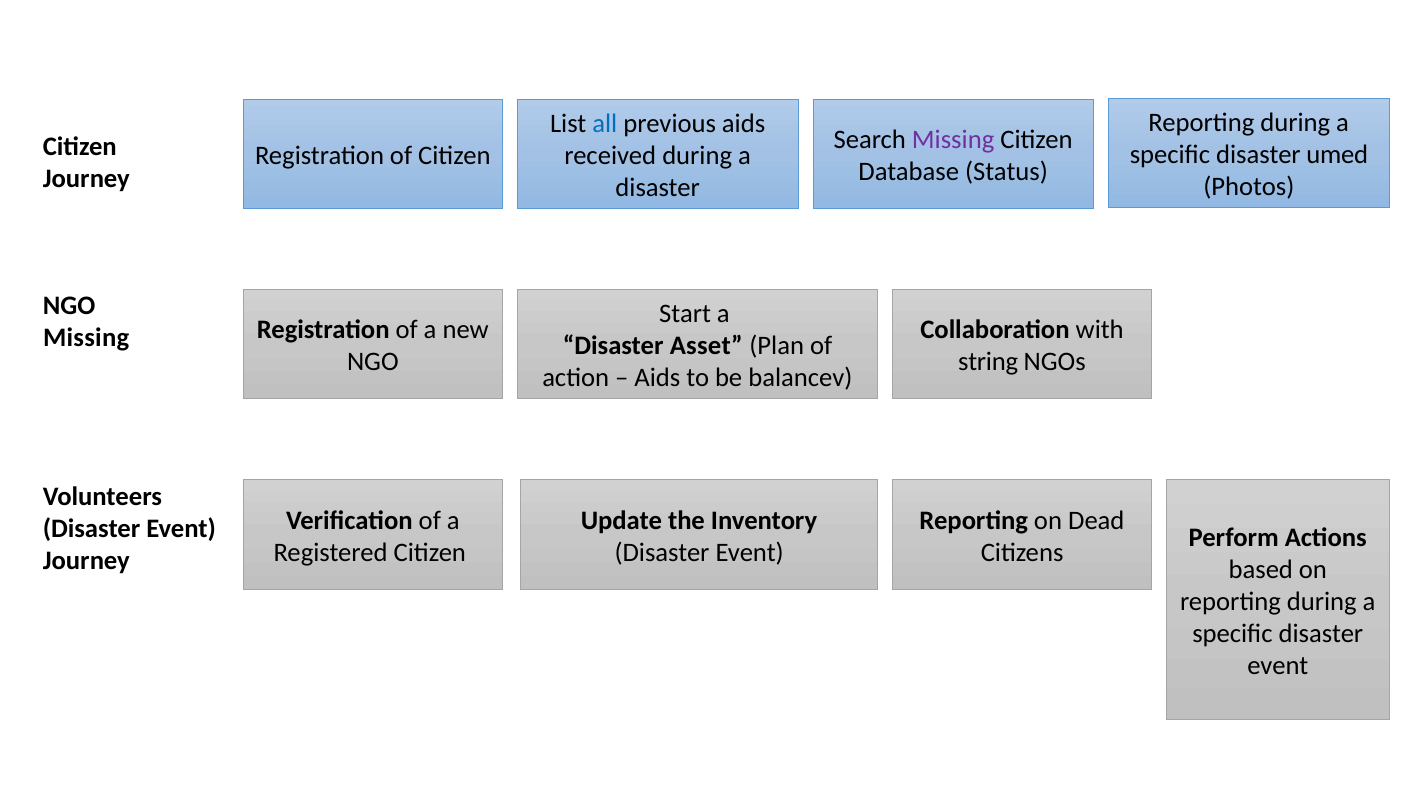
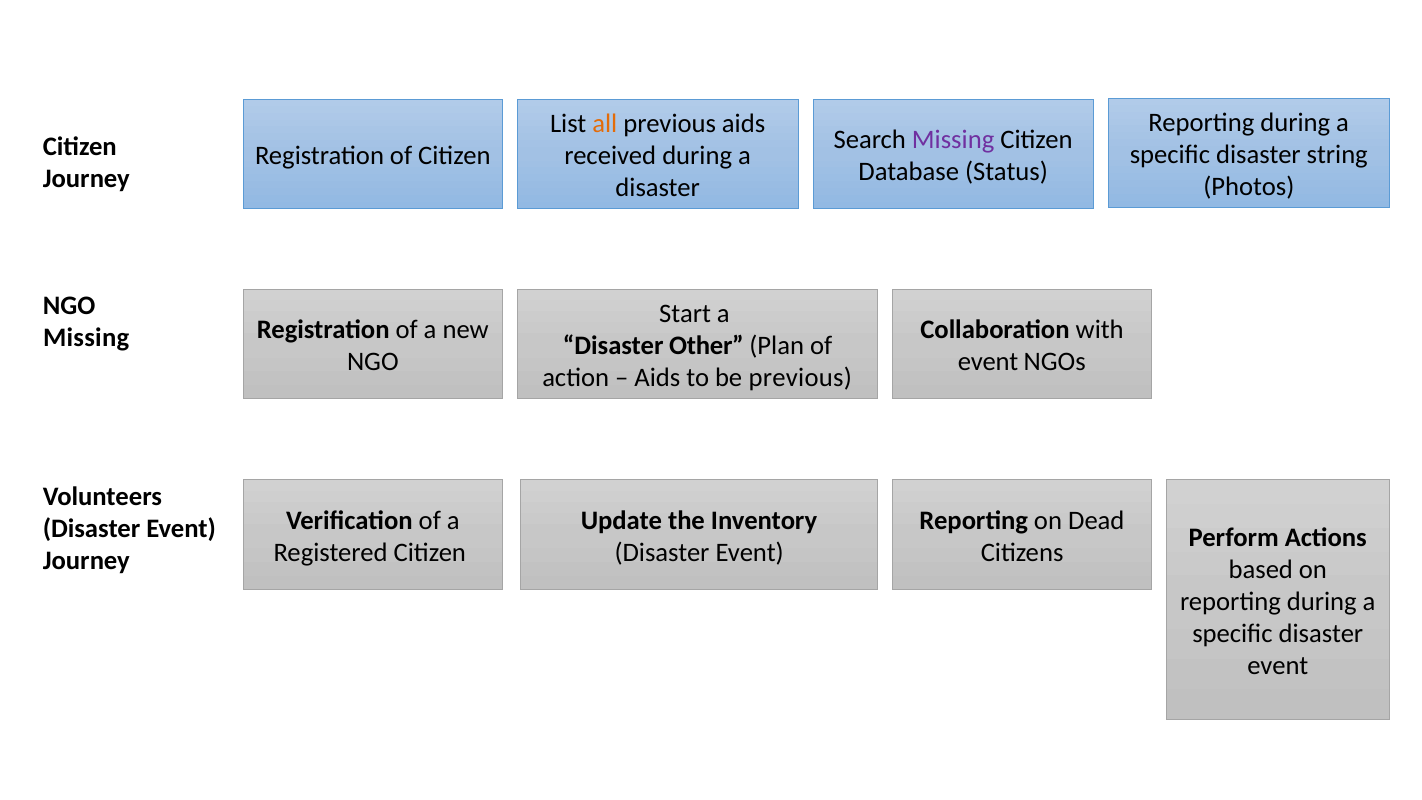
all colour: blue -> orange (605, 124)
umed: umed -> string (1337, 155)
Asset: Asset -> Other (706, 346)
string: string -> event (988, 362)
be balancev: balancev -> previous (800, 378)
